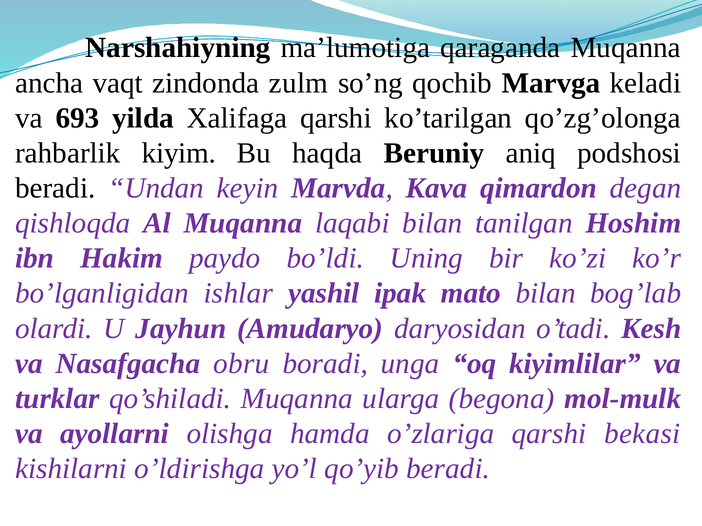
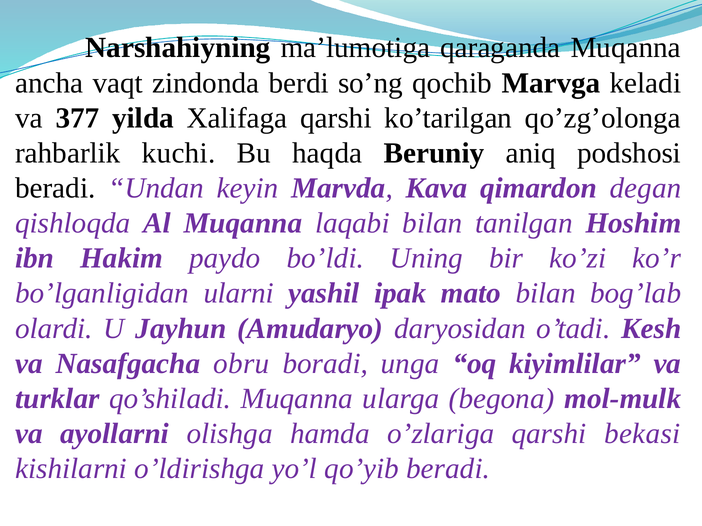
zulm: zulm -> berdi (299, 83)
693: 693 -> 377 (78, 118)
kiyim: kiyim -> kuchi (179, 153)
ishlar: ishlar -> ularni (239, 294)
